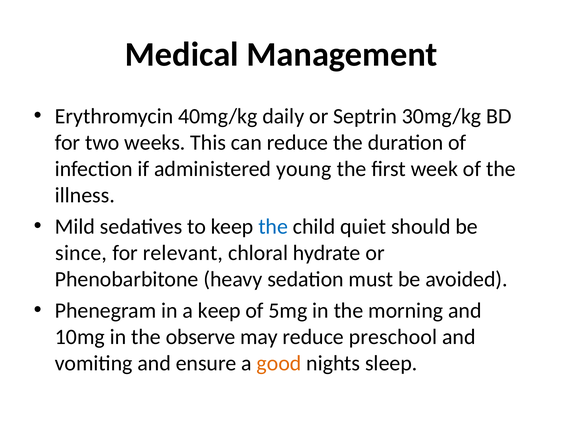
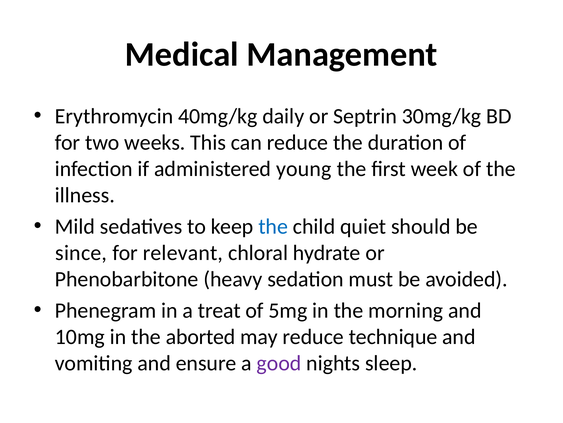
a keep: keep -> treat (219, 310)
observe: observe -> aborted (201, 336)
preschool: preschool -> technique (393, 336)
good colour: orange -> purple (279, 363)
